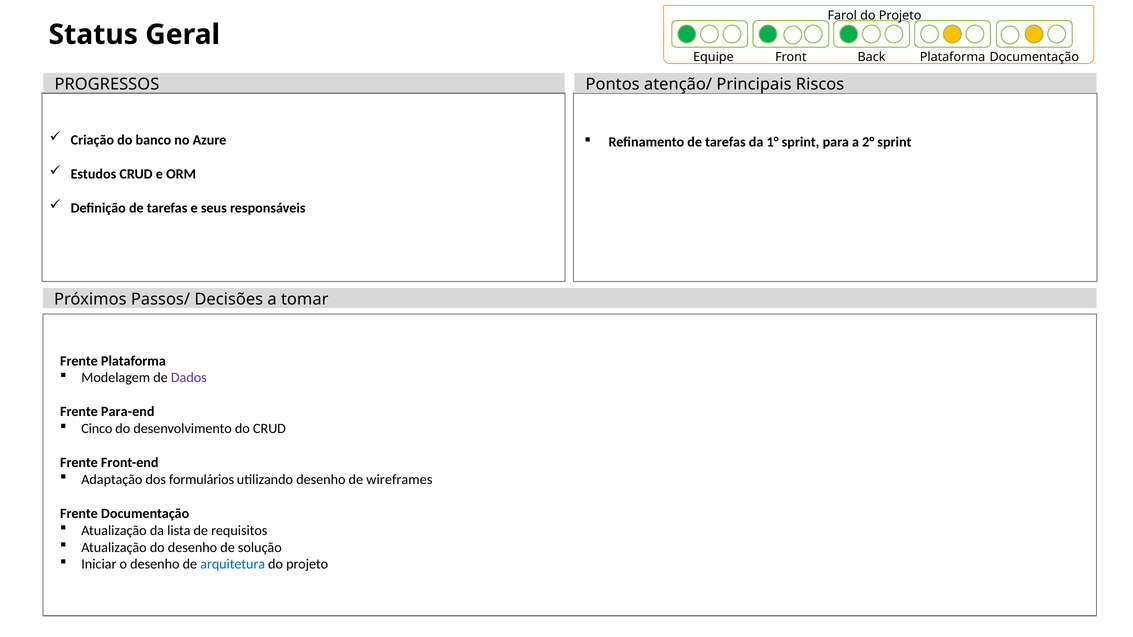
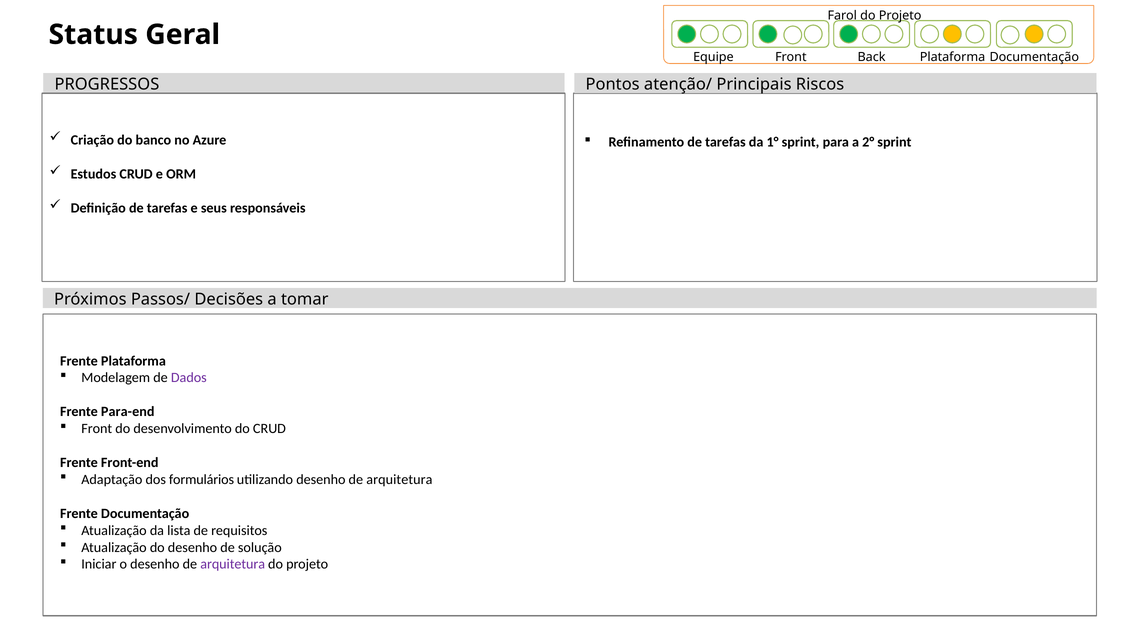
Cinco: Cinco -> Front (97, 429)
utilizando desenho de wireframes: wireframes -> arquitetura (399, 480)
arquitetura colour: blue -> purple (233, 565)
